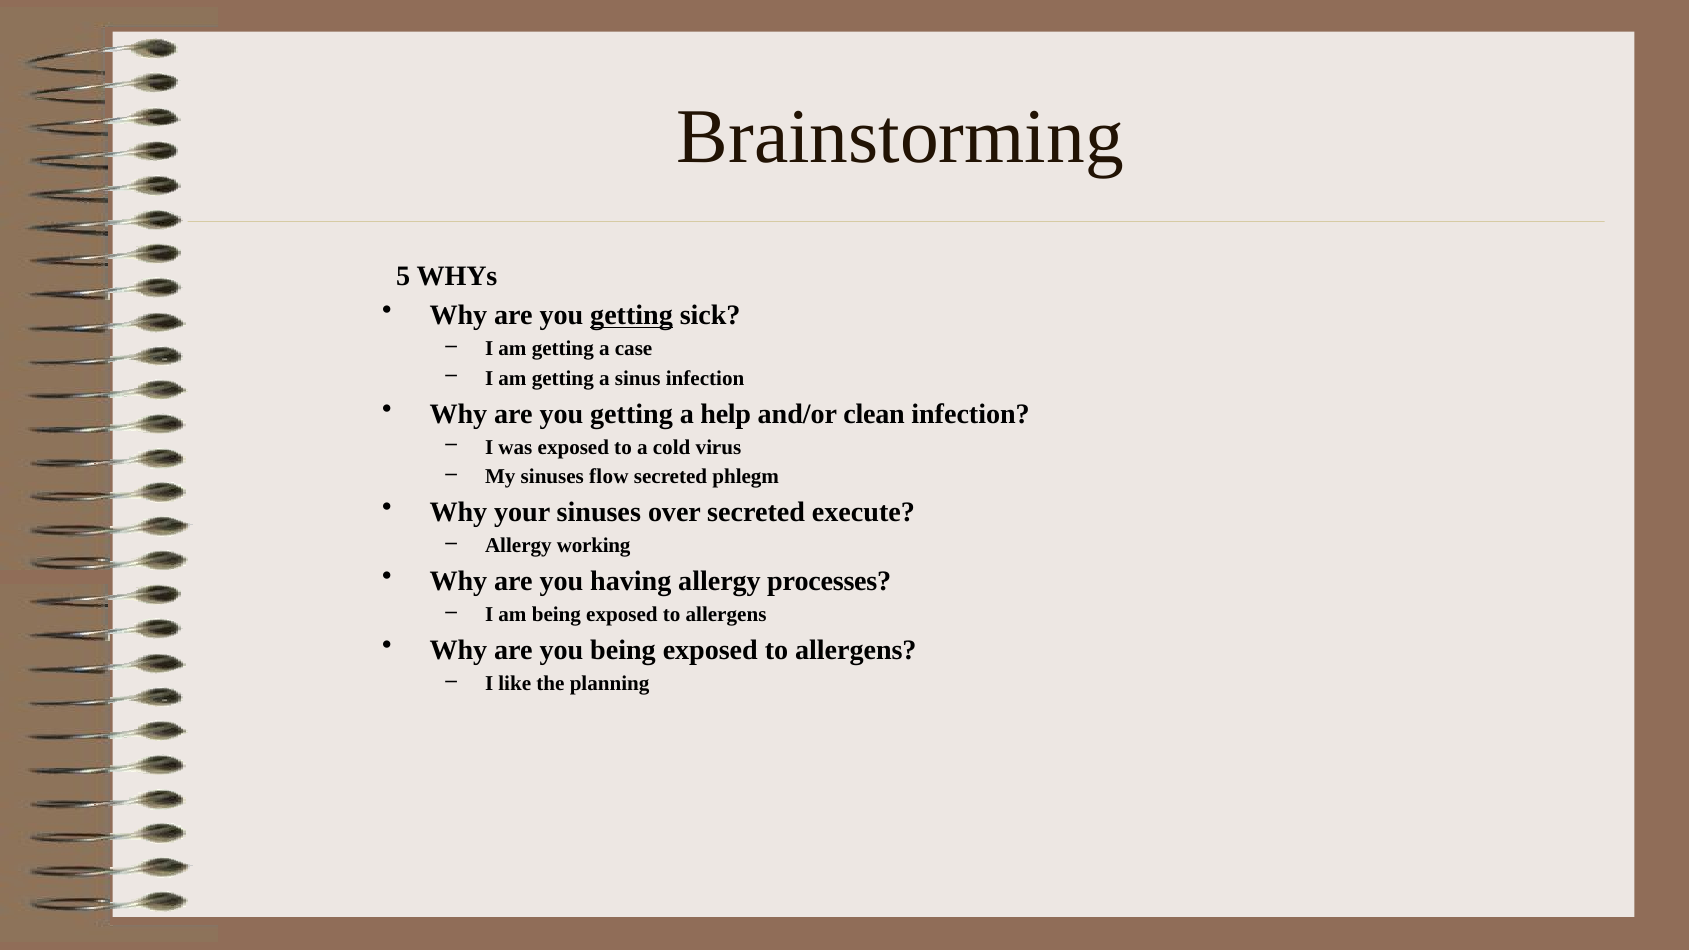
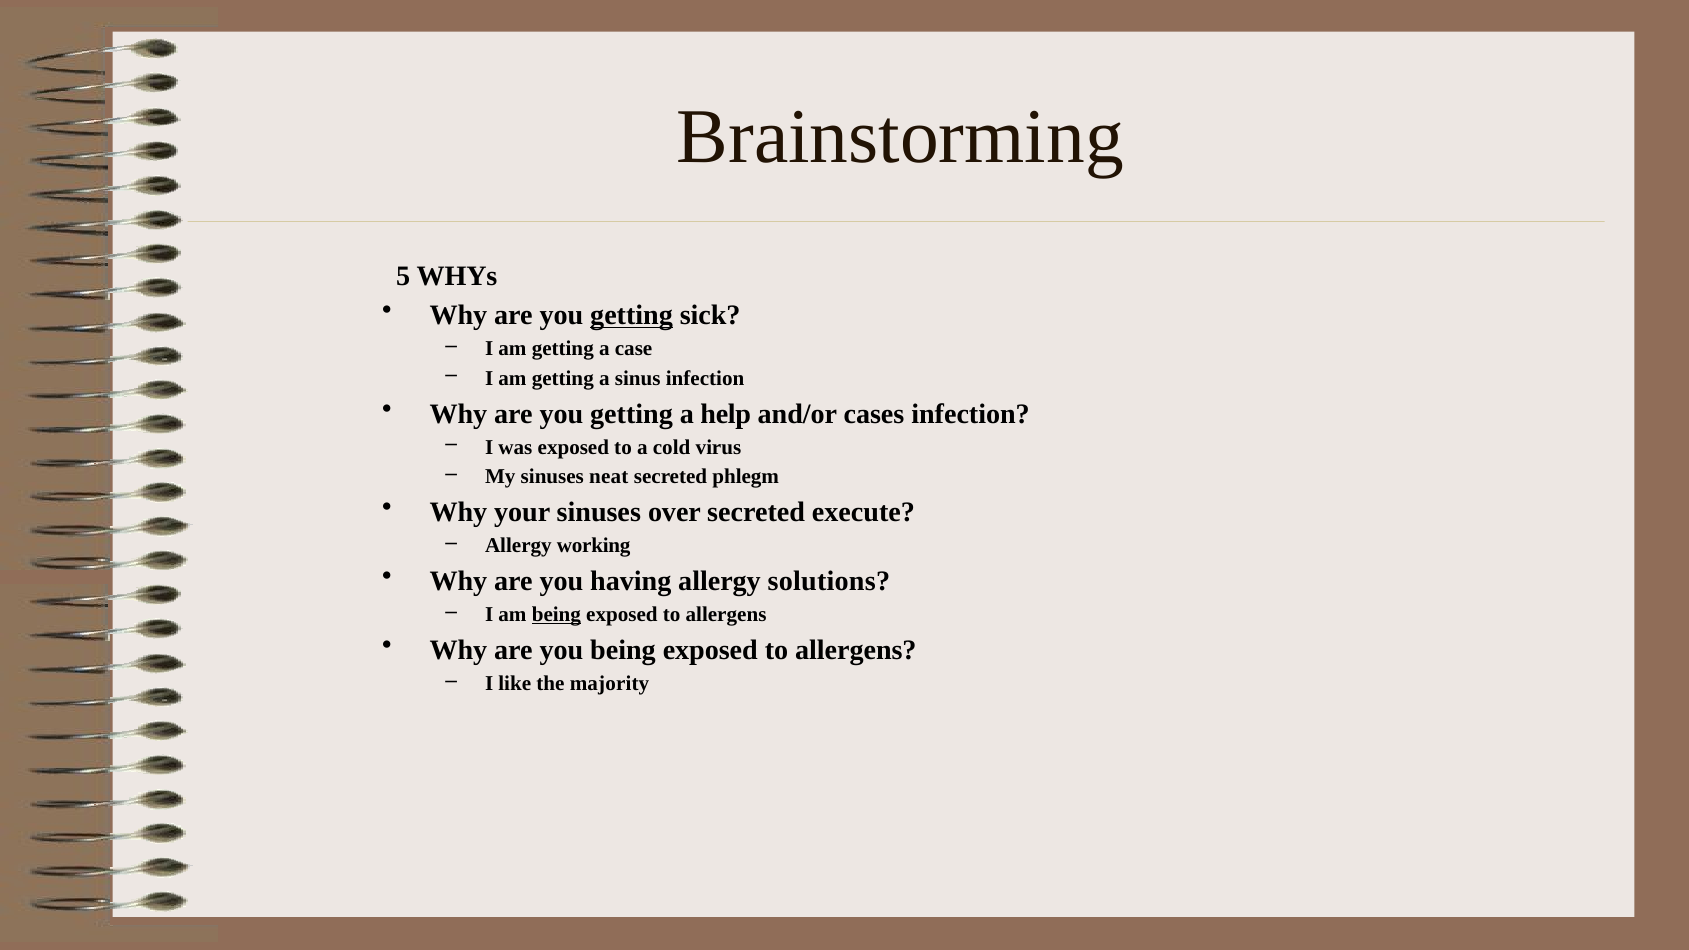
clean: clean -> cases (874, 414)
flow: flow -> neat (609, 477)
processes: processes -> solutions (829, 581)
being underline: none -> present (556, 615)
planning: planning -> majority (609, 684)
